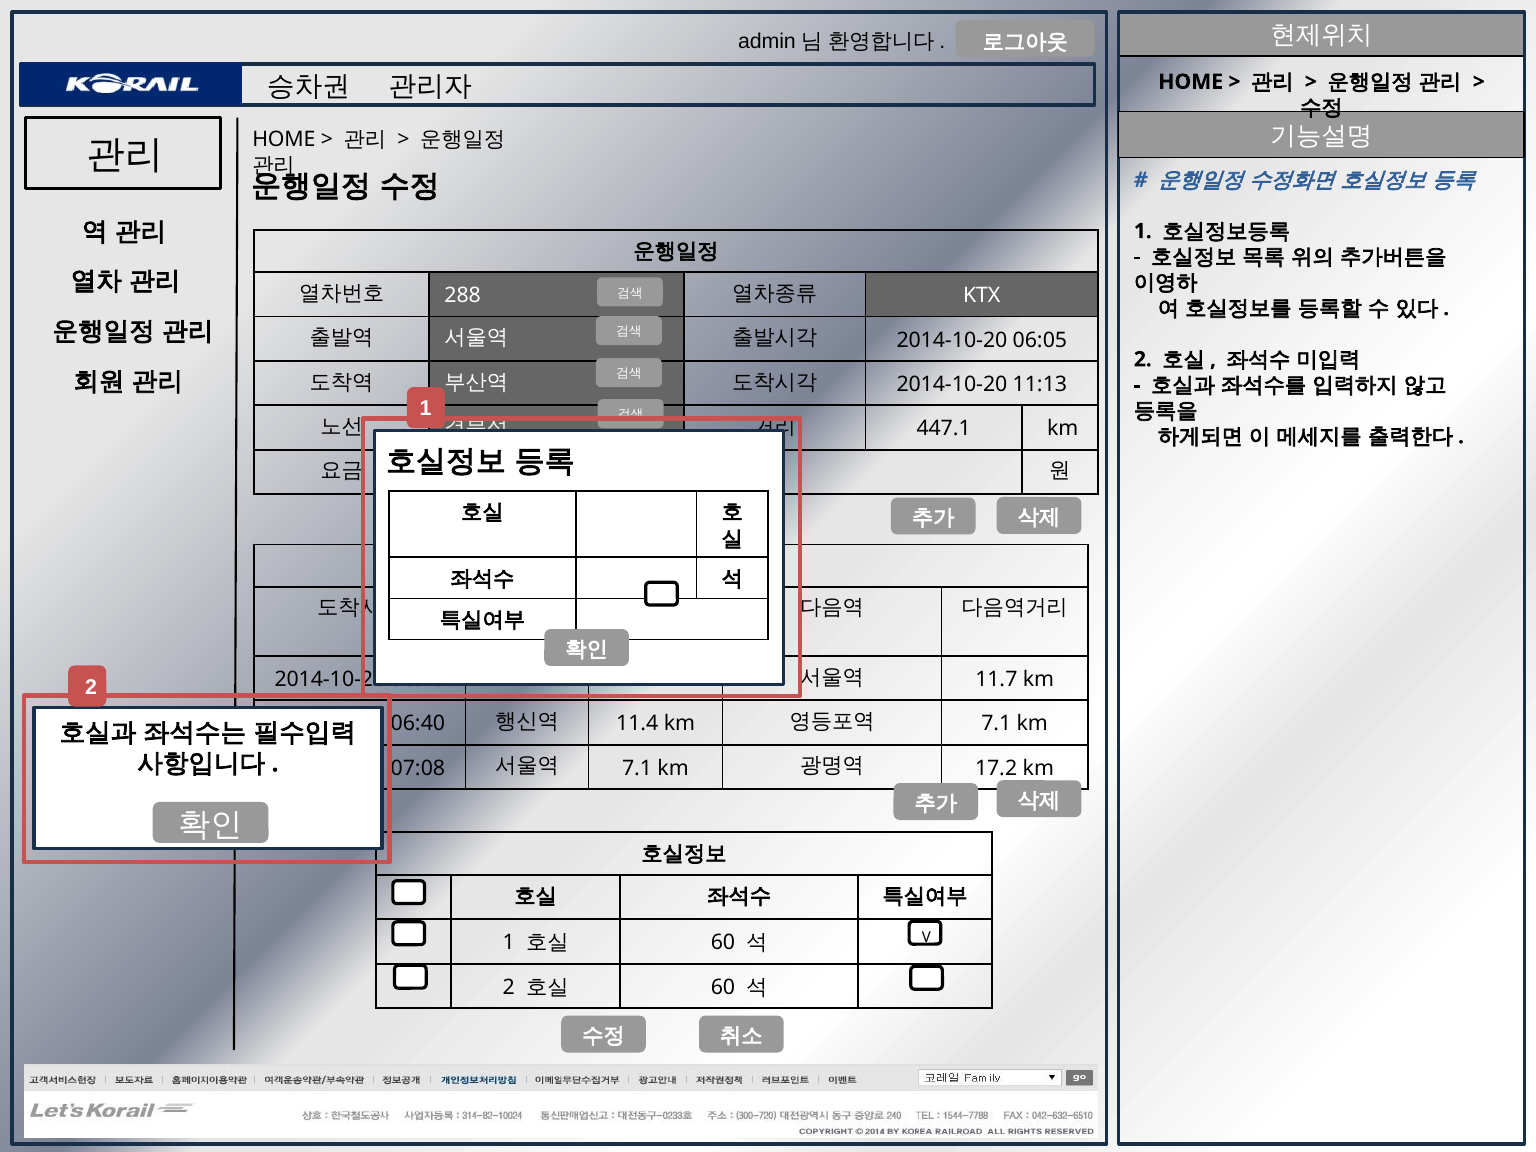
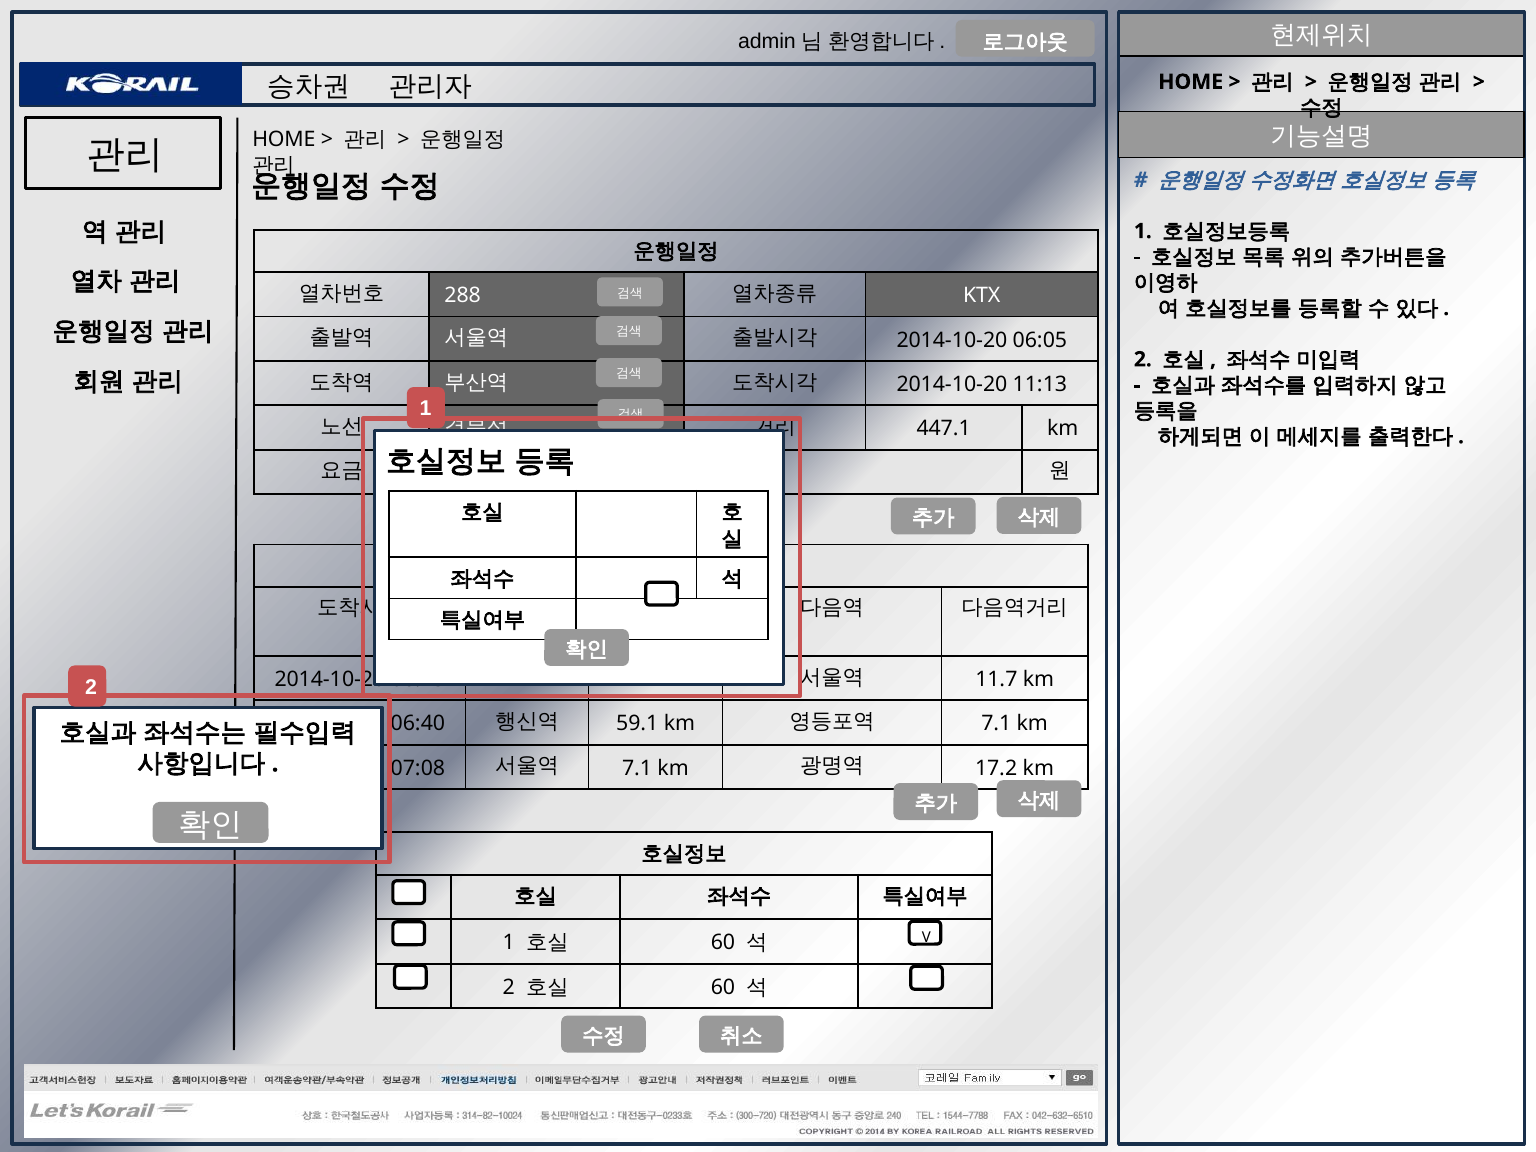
11.4: 11.4 -> 59.1 (637, 724)
